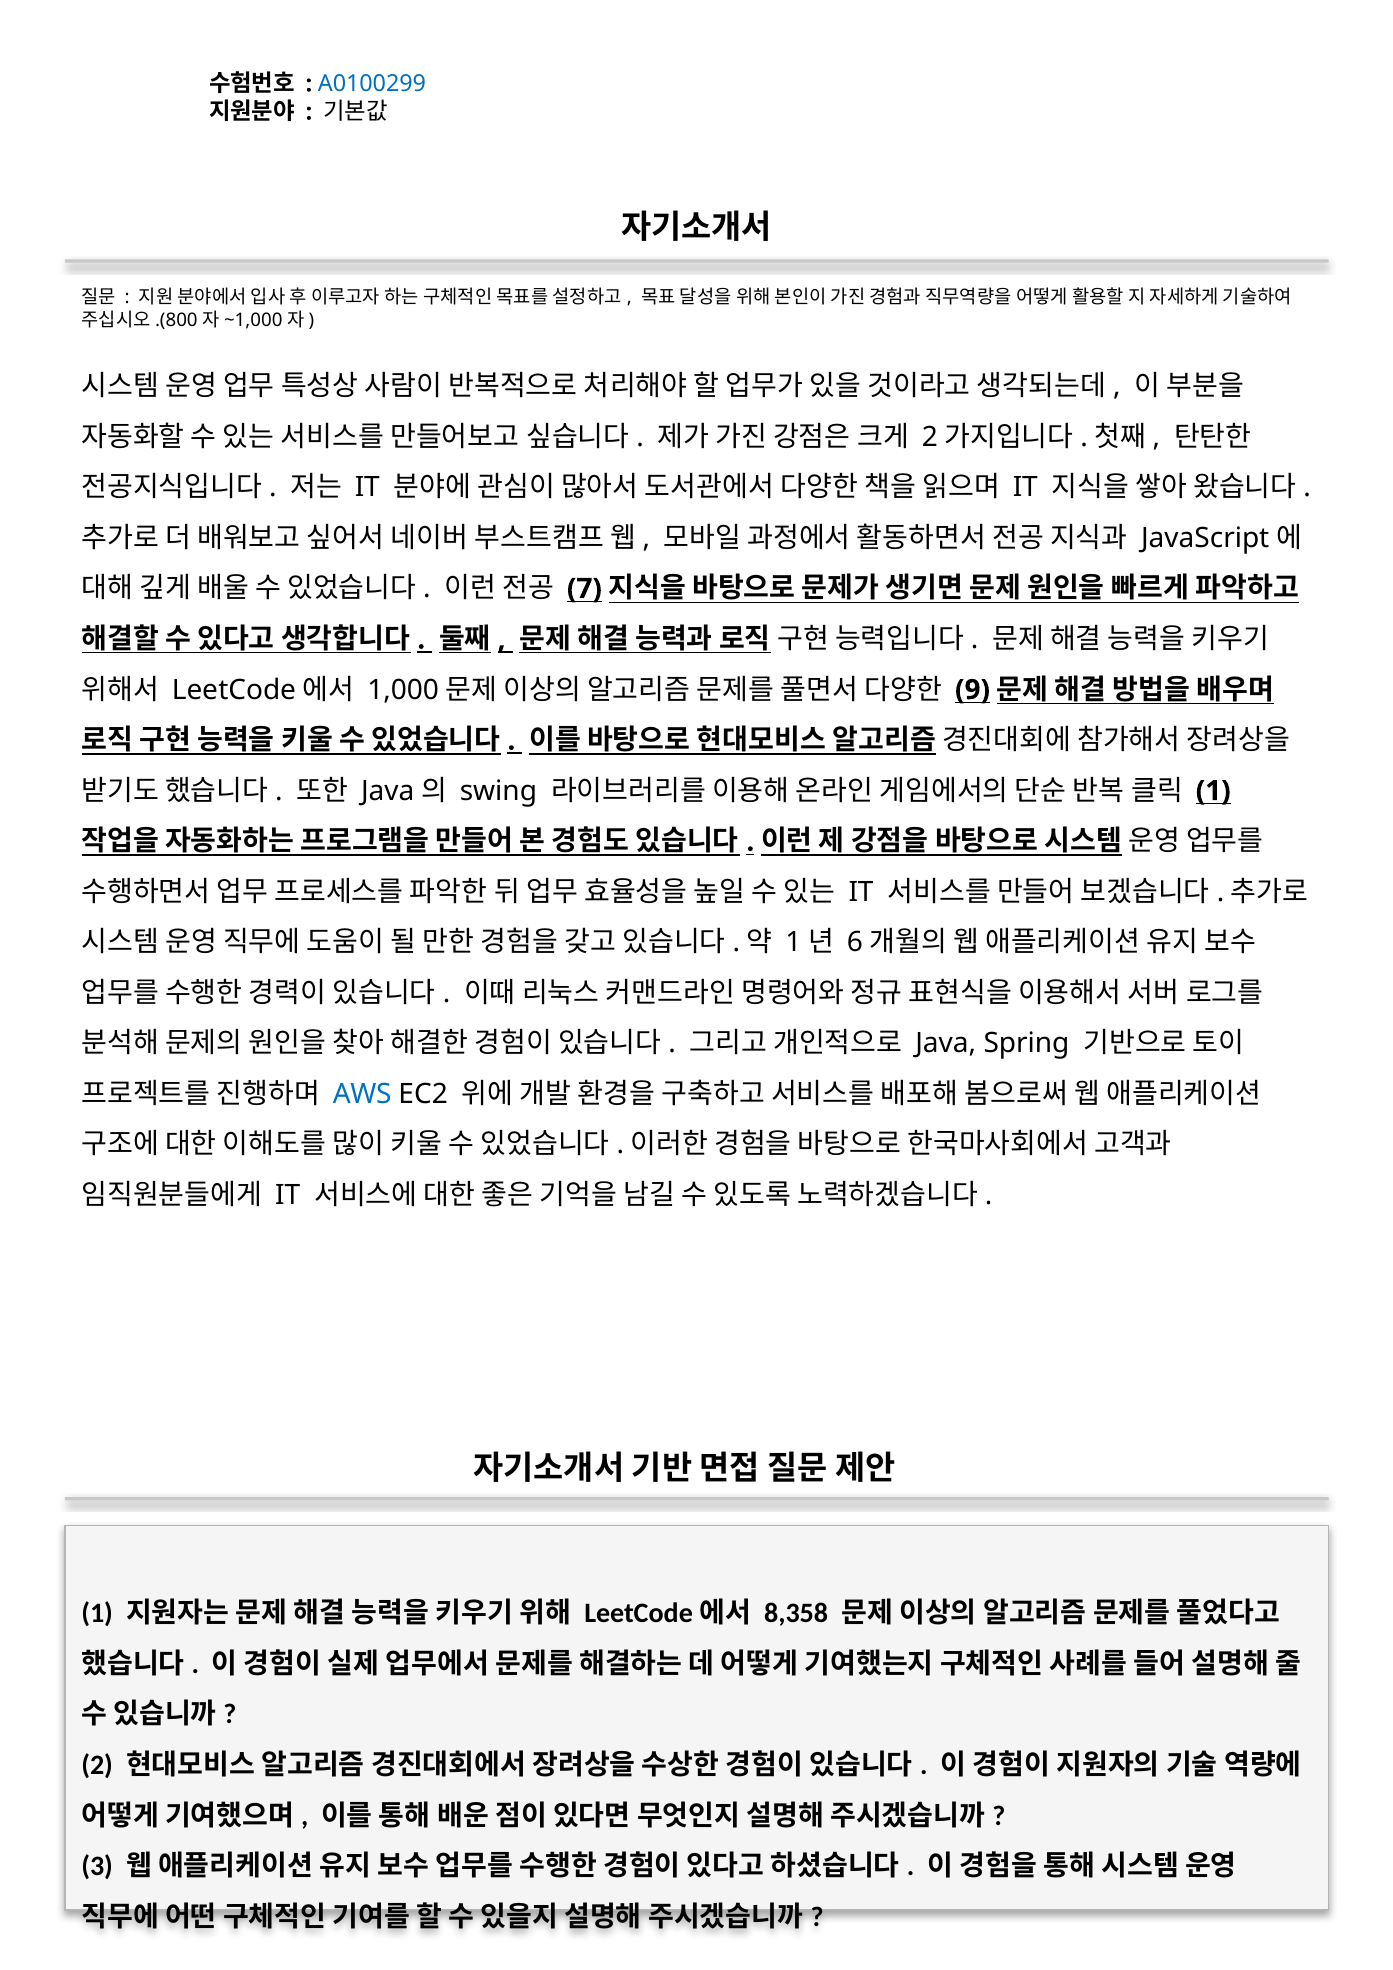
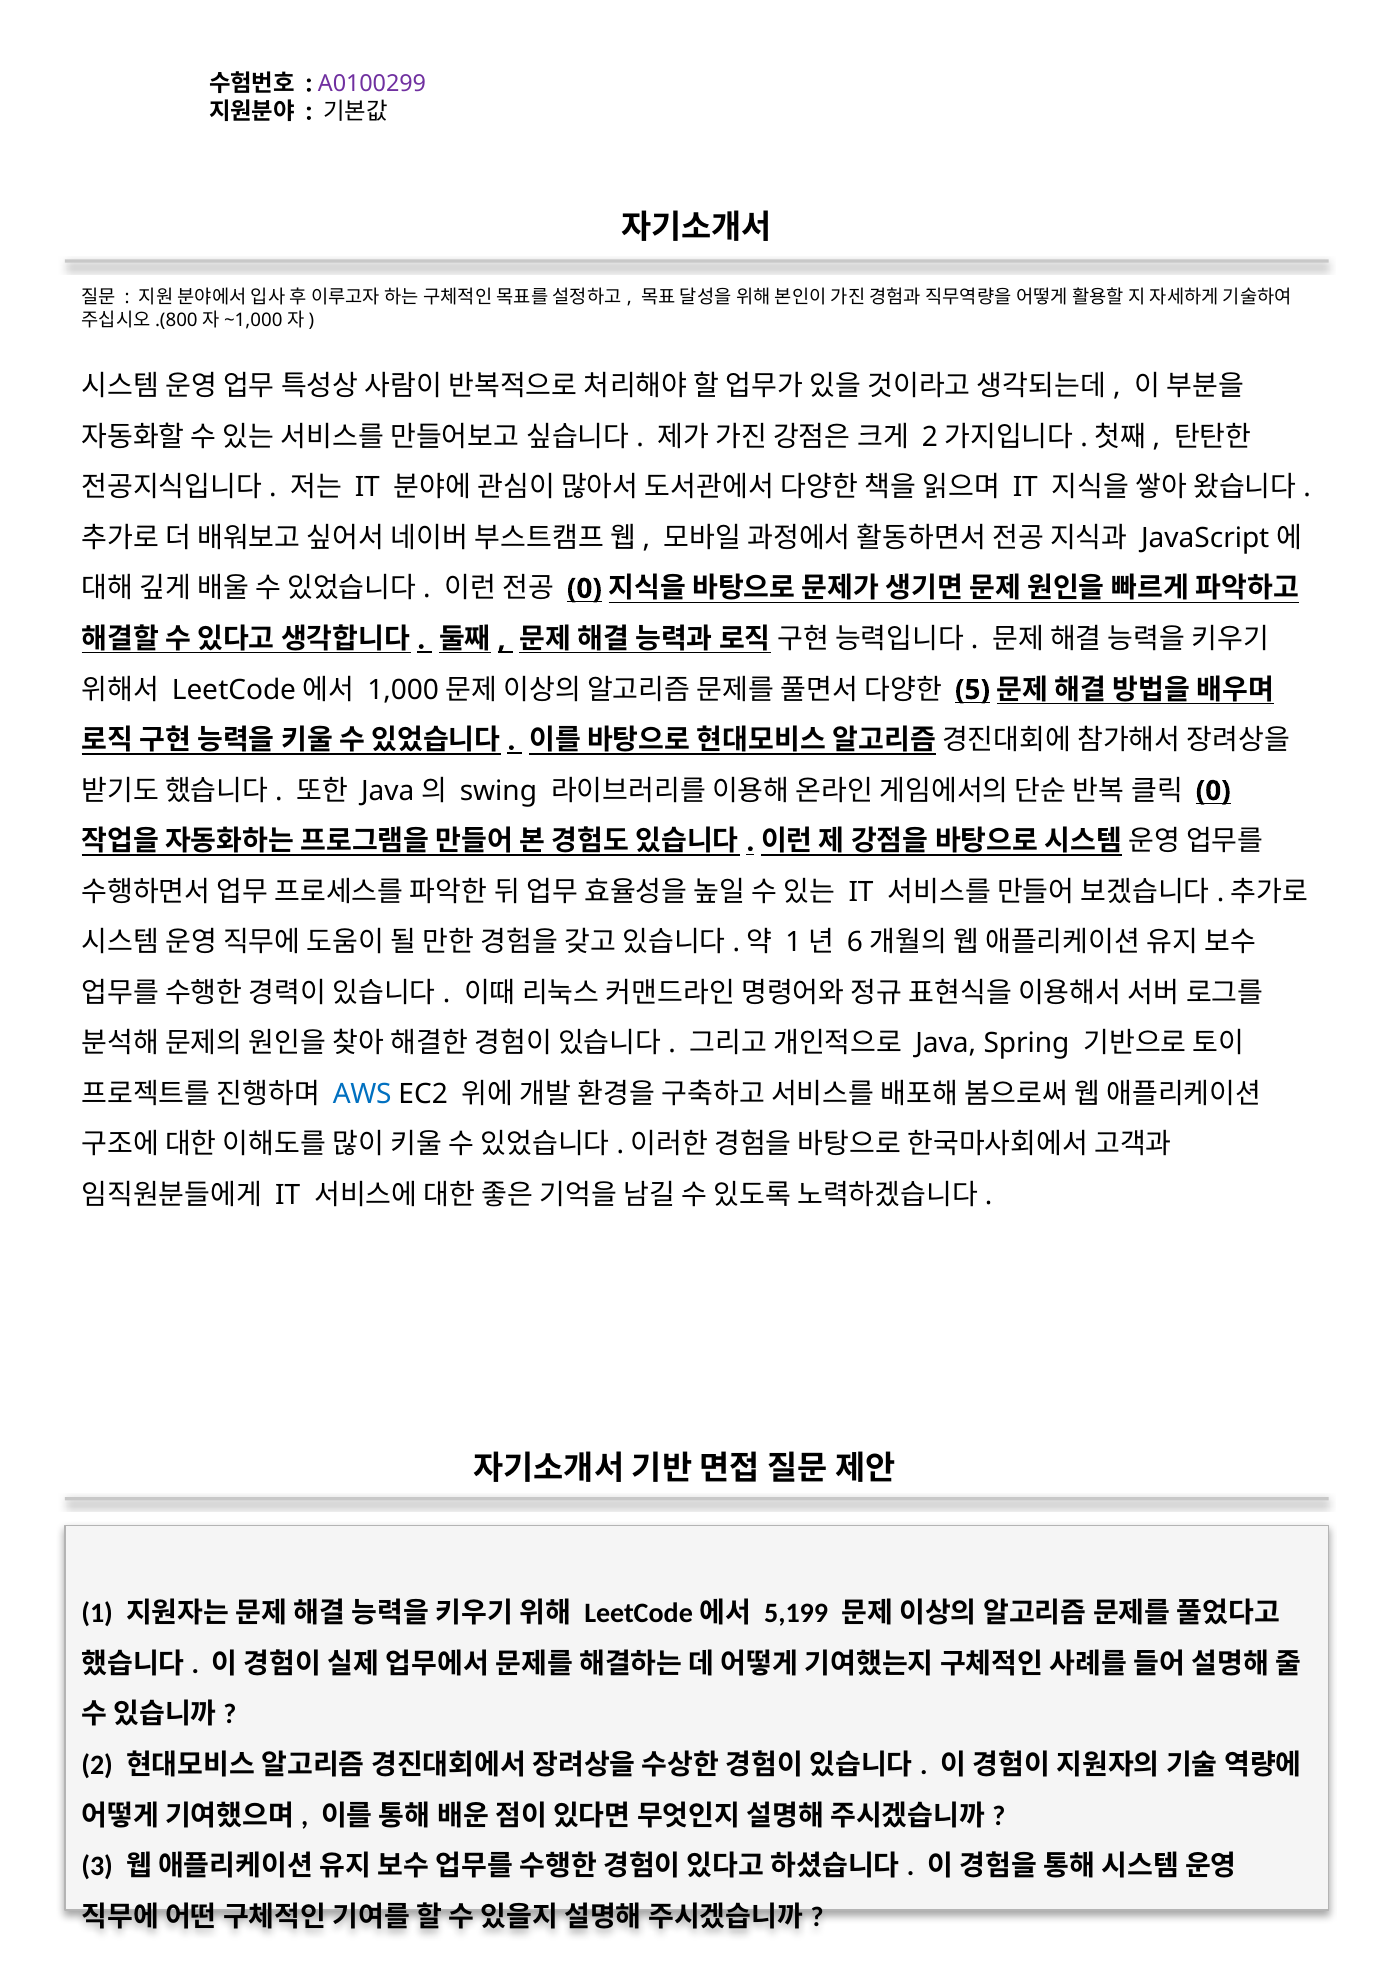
A0100299 colour: blue -> purple (372, 84)
7: 7 -> 0 (584, 589)
9: 9 -> 5 (973, 690)
1: 1 -> 0 (1213, 791)
8,358: 8,358 -> 5,199 (796, 1614)
